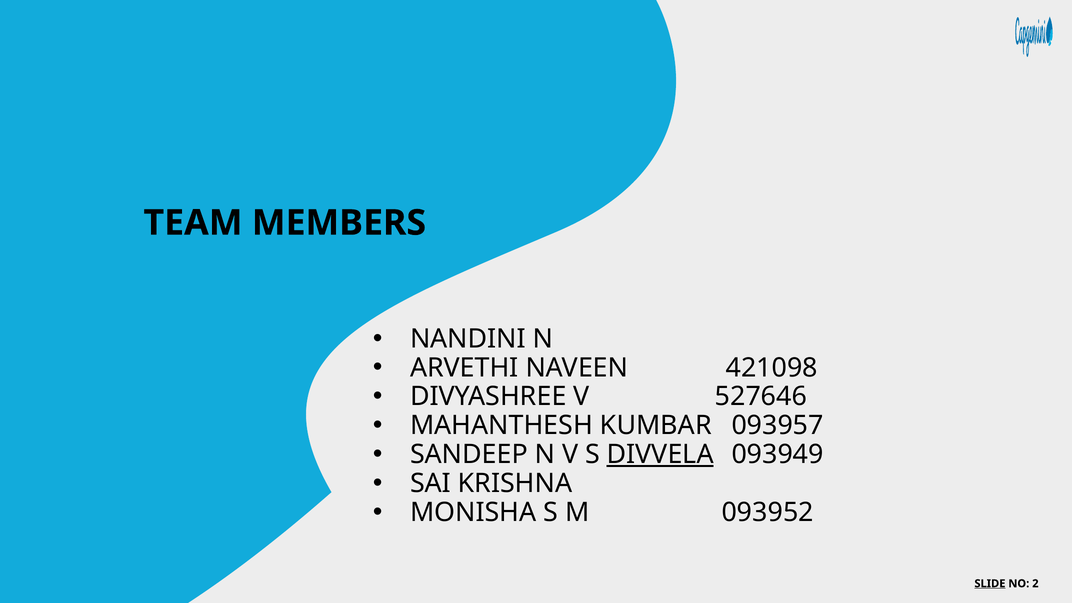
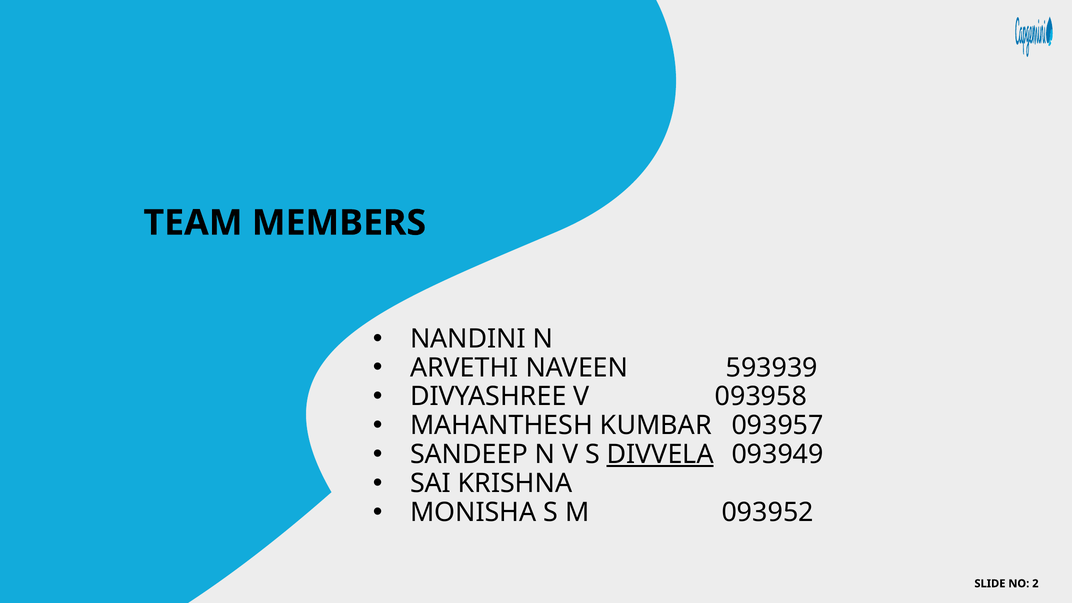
421098: 421098 -> 593939 (772, 368)
527646: 527646 -> 093958 (761, 397)
SLIDE underline: present -> none (990, 584)
